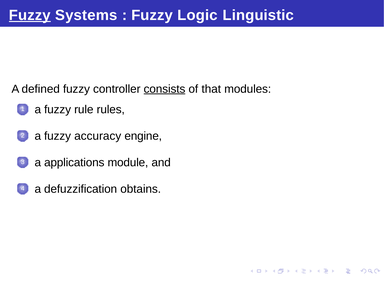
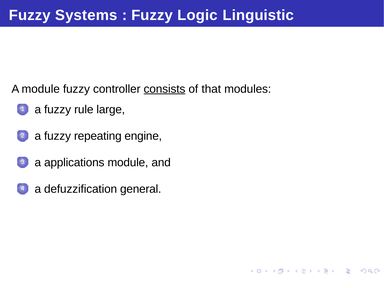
Fuzzy underline: present -> none (30, 15)
A defined: defined -> module (41, 89)
rules: rules -> large (111, 110)
accuracy: accuracy -> repeating (98, 136)
obtains: obtains -> general (141, 189)
